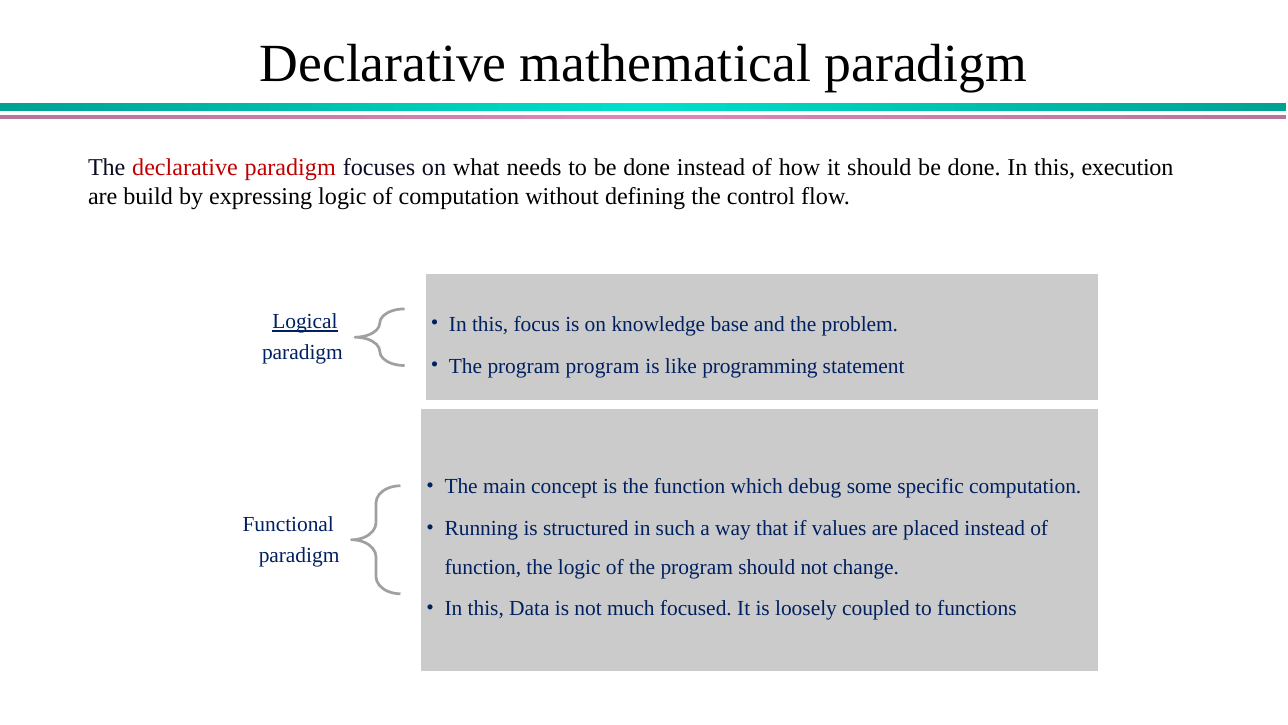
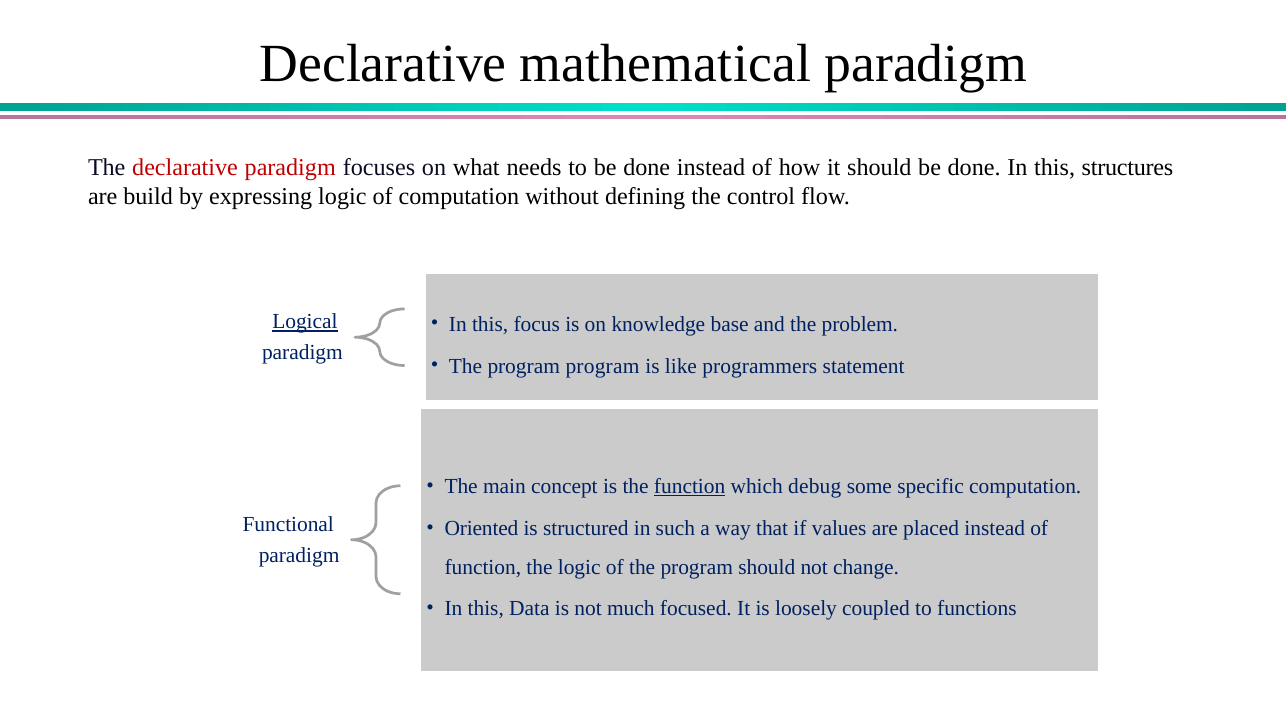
execution: execution -> structures (1127, 168)
programming: programming -> programmers (760, 366)
function underline: none -> present (690, 486)
Running: Running -> Oriented (481, 528)
